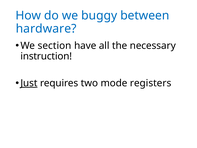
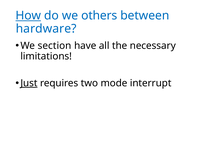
How underline: none -> present (28, 16)
buggy: buggy -> others (99, 16)
instruction: instruction -> limitations (46, 56)
registers: registers -> interrupt (151, 83)
